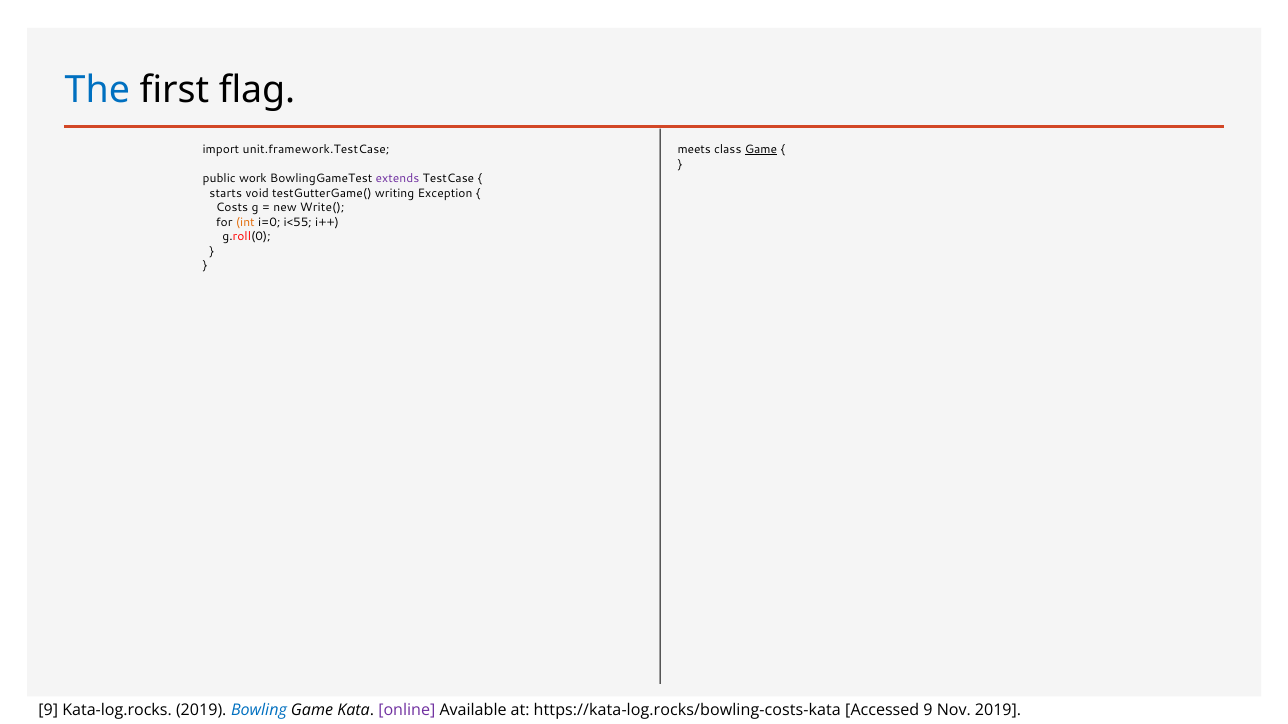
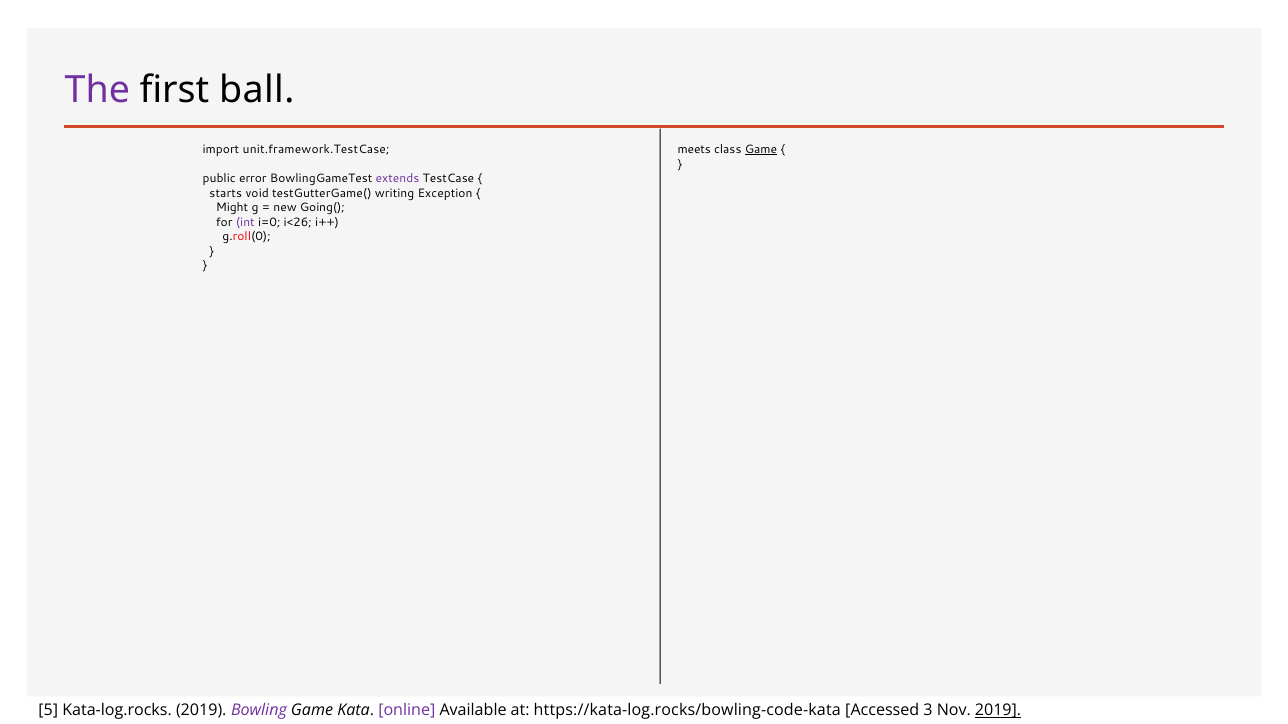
The colour: blue -> purple (97, 90)
flag: flag -> ball (257, 90)
work: work -> error (253, 179)
Costs: Costs -> Might (232, 208)
Write(: Write( -> Going( (322, 208)
int colour: orange -> purple (245, 222)
i<55: i<55 -> i<26 (298, 222)
9: 9 -> 5 (48, 711)
Bowling colour: blue -> purple (259, 711)
https://kata-log.rocks/bowling-costs-kata: https://kata-log.rocks/bowling-costs-kata -> https://kata-log.rocks/bowling-code-kata (687, 711)
Accessed 9: 9 -> 3 (928, 711)
2019 underline: none -> present (998, 711)
